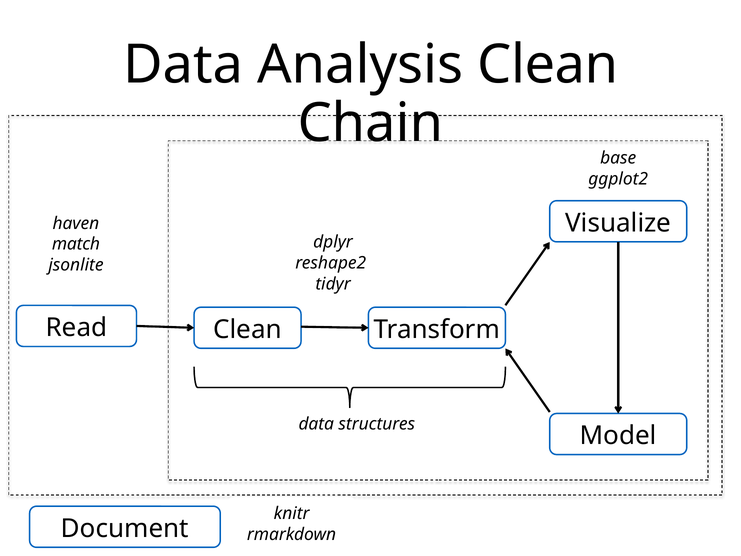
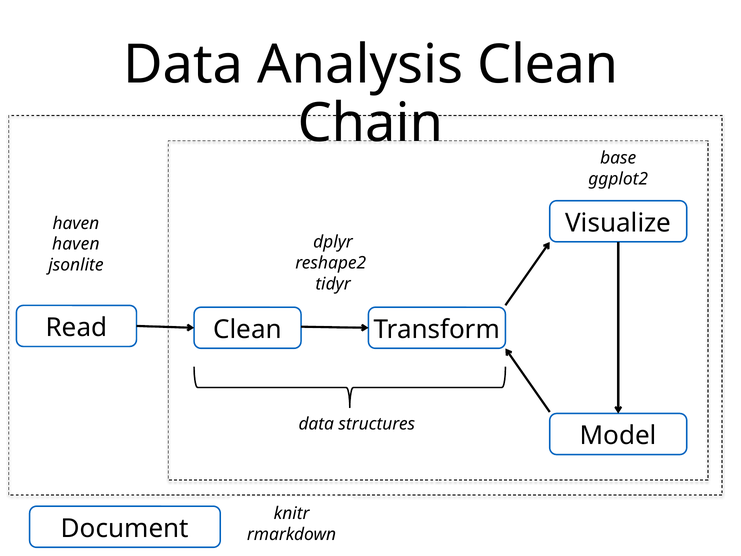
match: match -> haven (76, 244)
